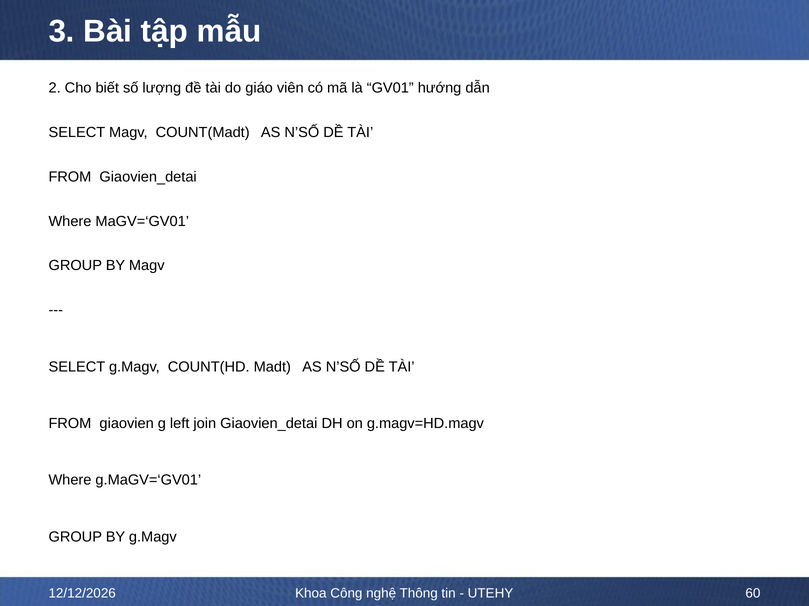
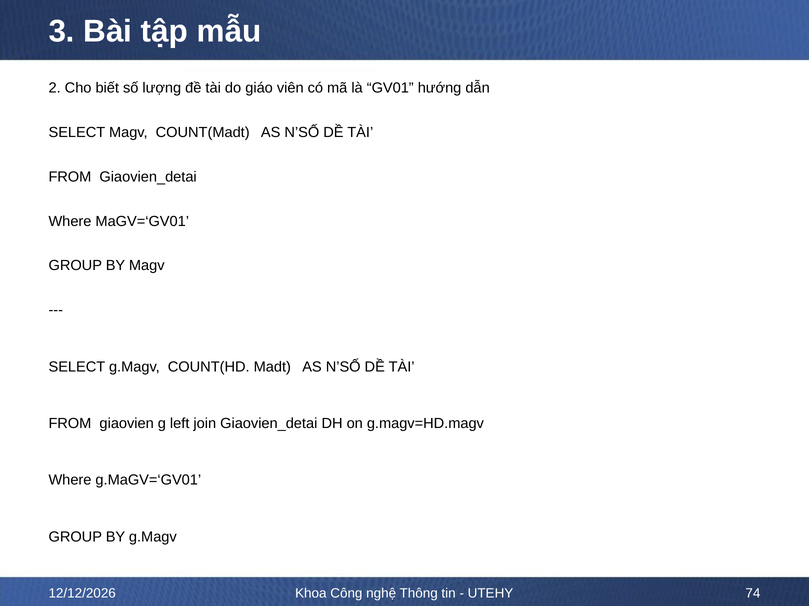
60: 60 -> 74 (753, 594)
